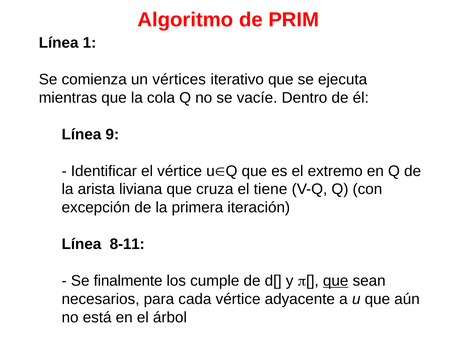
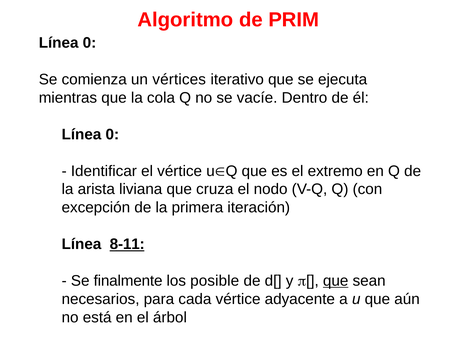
1: 1 -> 0 (89, 43)
9: 9 -> 0 (112, 134)
tiene: tiene -> nodo (271, 189)
8-11 underline: none -> present (127, 244)
cumple: cumple -> posible (215, 281)
